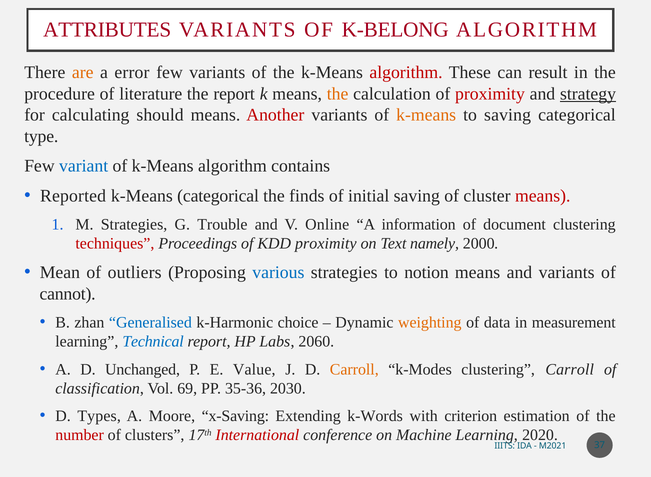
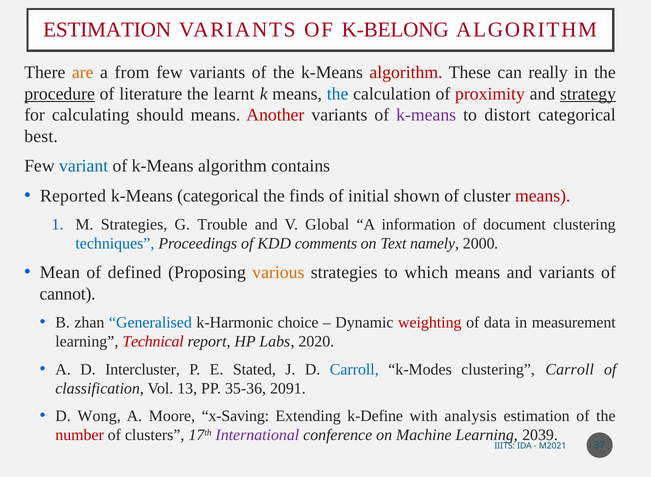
ATTRIBUTES: ATTRIBUTES -> ESTIMATION (107, 30)
error: error -> from (132, 73)
result: result -> really (548, 73)
procedure underline: none -> present (60, 94)
the report: report -> learnt (234, 94)
the colour: orange -> blue (338, 94)
k-means colour: orange -> purple (426, 115)
to saving: saving -> distort (508, 115)
type: type -> best (41, 136)
initial saving: saving -> shown (417, 196)
Online: Online -> Global (327, 225)
techniques colour: red -> blue (115, 244)
KDD proximity: proximity -> comments (326, 244)
outliers: outliers -> defined (135, 273)
various colour: blue -> orange (278, 273)
notion: notion -> which (426, 273)
weighting colour: orange -> red (430, 322)
Technical colour: blue -> red (153, 341)
2060: 2060 -> 2020 (316, 341)
Unchanged: Unchanged -> Intercluster (143, 369)
Value: Value -> Stated (254, 369)
Carroll colour: orange -> blue (354, 369)
69: 69 -> 13 (187, 388)
2030: 2030 -> 2091 (288, 388)
Types: Types -> Wong (99, 416)
k-Words: k-Words -> k-Define (375, 416)
criterion: criterion -> analysis (471, 416)
International colour: red -> purple (257, 435)
2020: 2020 -> 2039 (540, 435)
